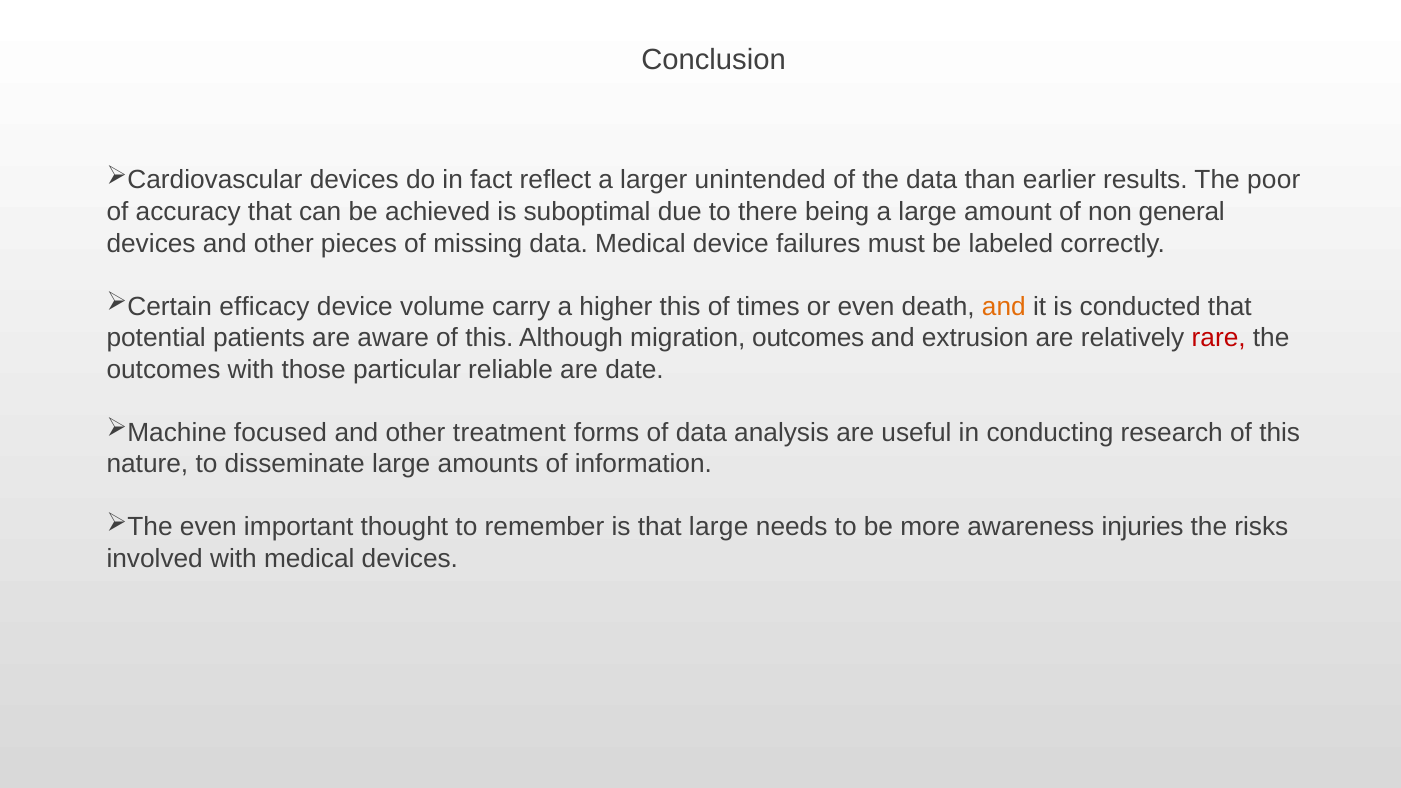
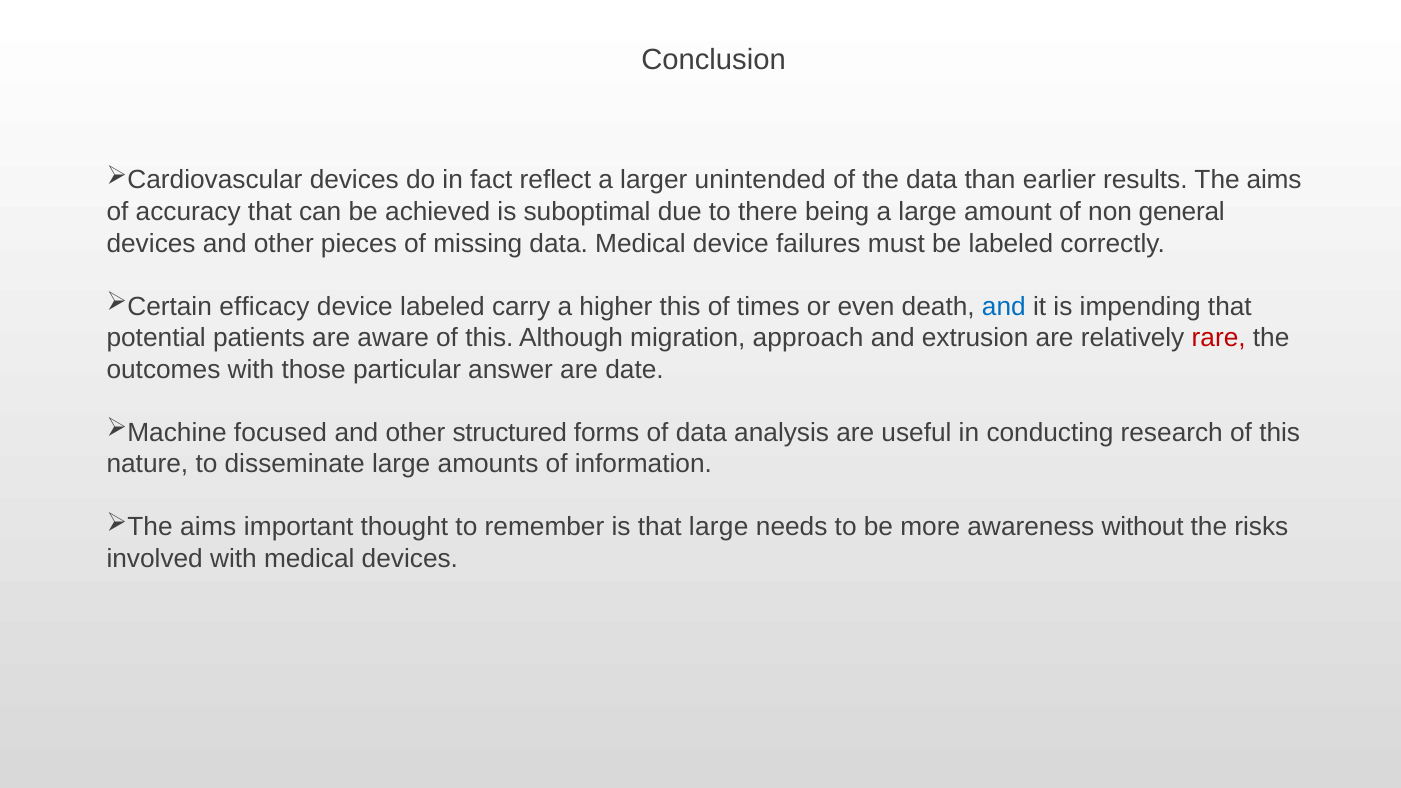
The poor: poor -> aims (1274, 180)
device volume: volume -> labeled (442, 306)
and colour: orange -> blue (1004, 306)
conducted: conducted -> impending (1140, 306)
migration outcomes: outcomes -> approach (808, 338)
reliable: reliable -> answer (511, 369)
treatment: treatment -> structured (510, 433)
even: even -> aims (208, 527)
injuries: injuries -> without (1143, 527)
